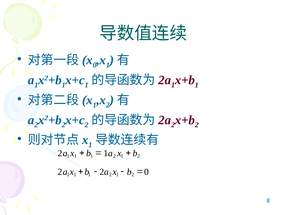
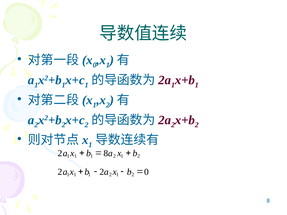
1: 1 -> 8 (106, 154)
